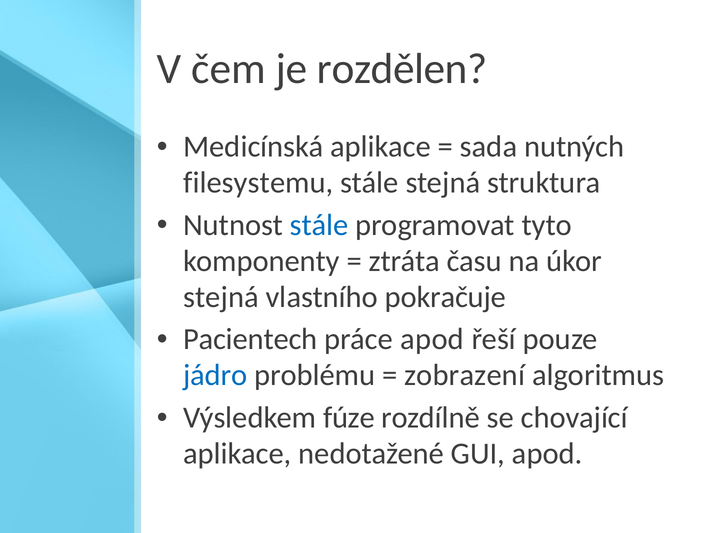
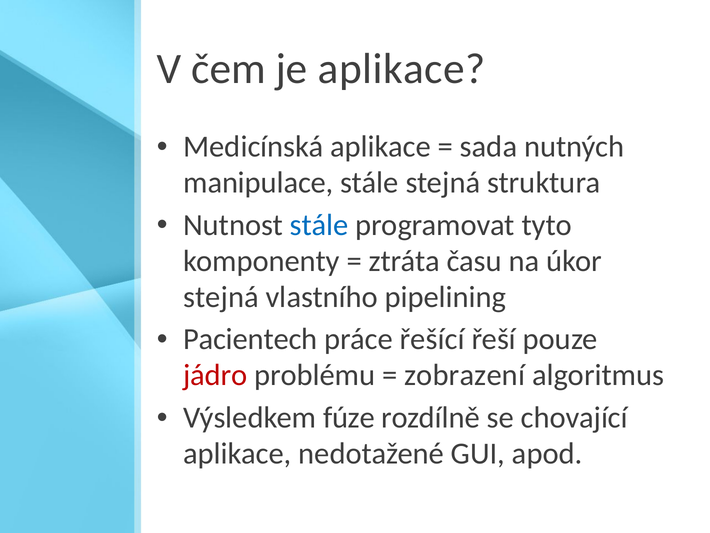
je rozdělen: rozdělen -> aplikace (402, 69)
filesystemu: filesystemu -> manipulace (258, 182)
pokračuje: pokračuje -> pipelining (445, 297)
práce apod: apod -> řešící (432, 339)
jádro colour: blue -> red (215, 375)
